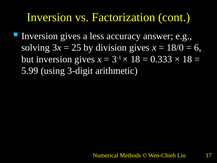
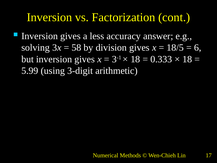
25: 25 -> 58 (76, 48)
18/0: 18/0 -> 18/5 (175, 48)
